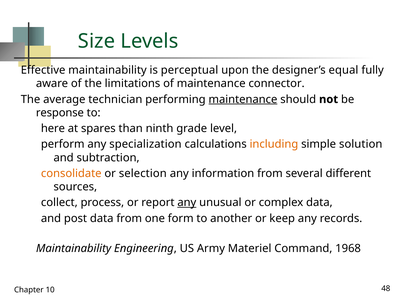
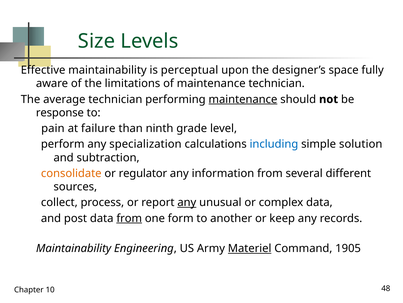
equal: equal -> space (344, 70)
maintenance connector: connector -> technician (277, 83)
here: here -> pain (53, 128)
spares: spares -> failure (98, 128)
including colour: orange -> blue (274, 144)
selection: selection -> regulator (143, 173)
from underline: none -> present (129, 218)
Materiel underline: none -> present (250, 248)
1968: 1968 -> 1905 (348, 248)
